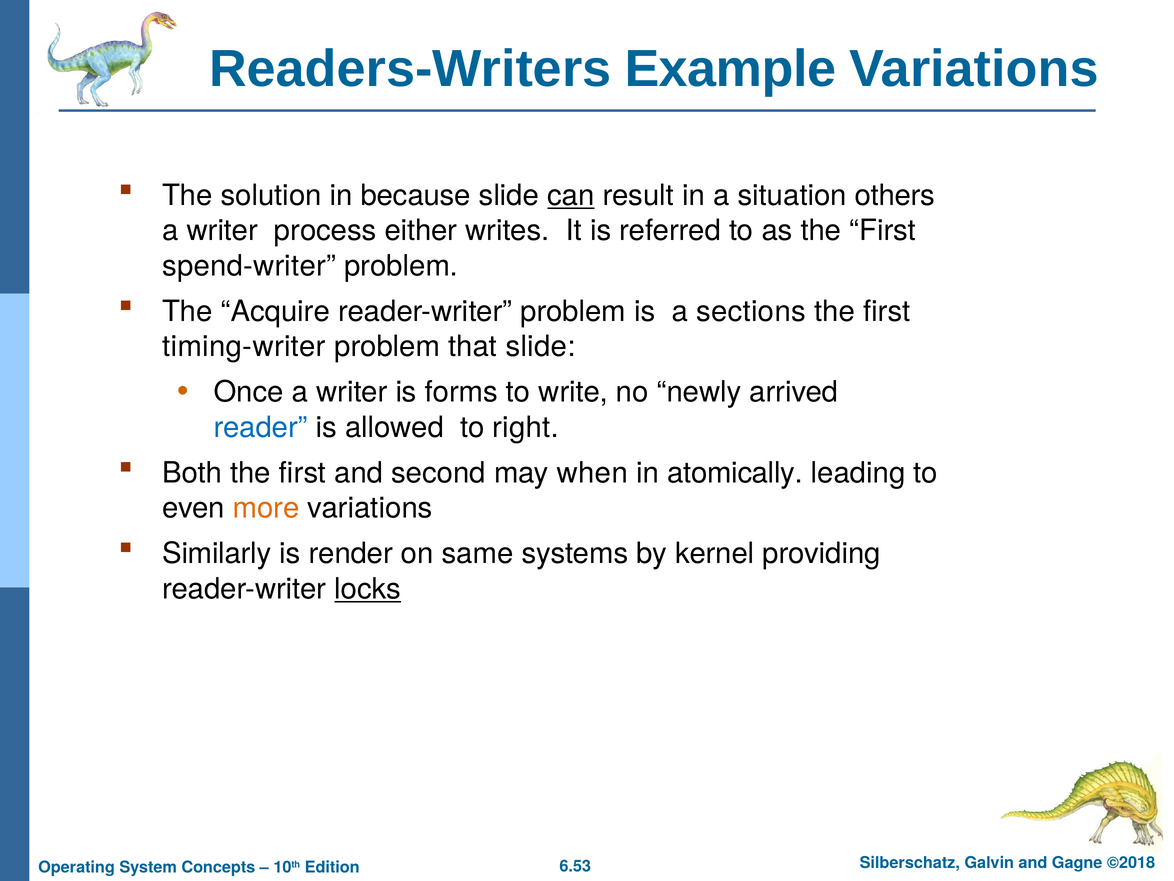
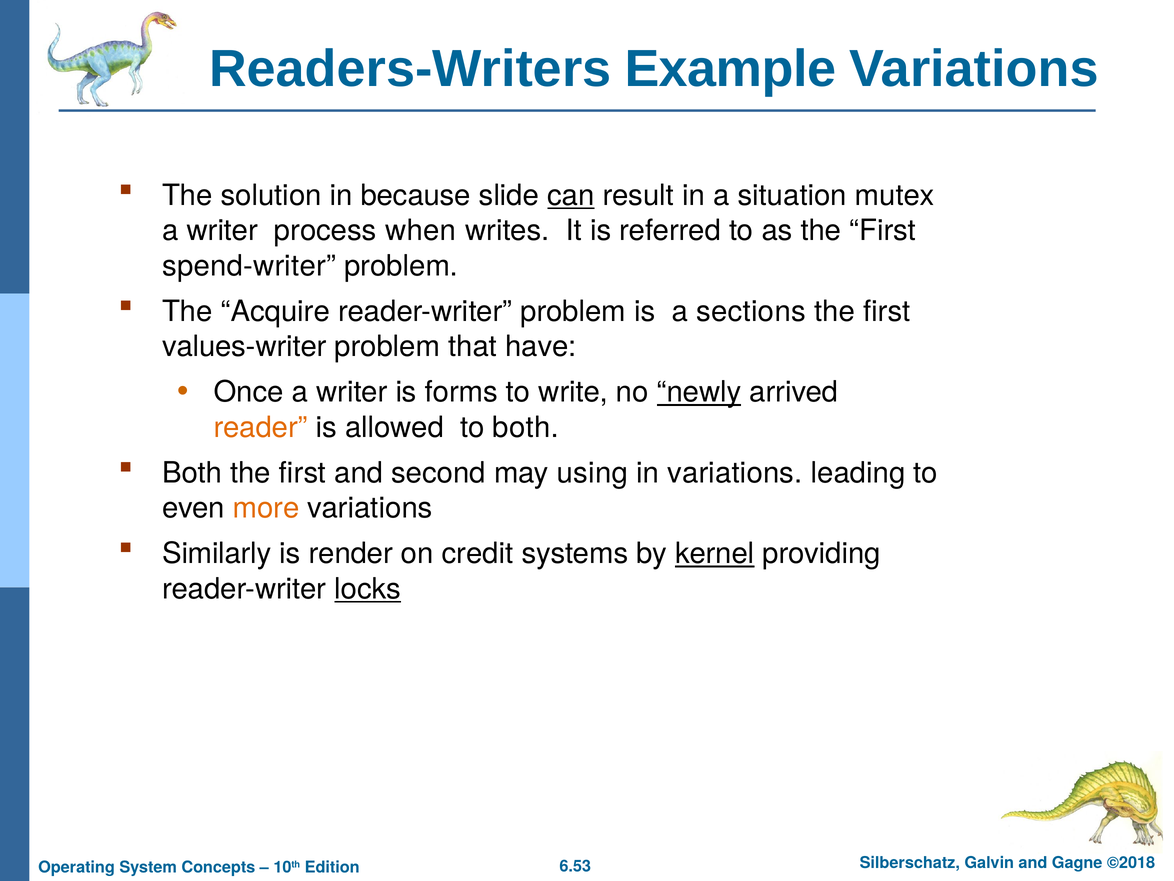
others: others -> mutex (895, 195)
either: either -> when (421, 231)
timing-writer: timing-writer -> values-writer (244, 347)
that slide: slide -> have (541, 347)
newly underline: none -> present (699, 392)
reader colour: blue -> orange (261, 427)
to right: right -> both (526, 427)
when: when -> using (592, 473)
in atomically: atomically -> variations (735, 473)
same: same -> credit (478, 553)
kernel underline: none -> present (715, 553)
